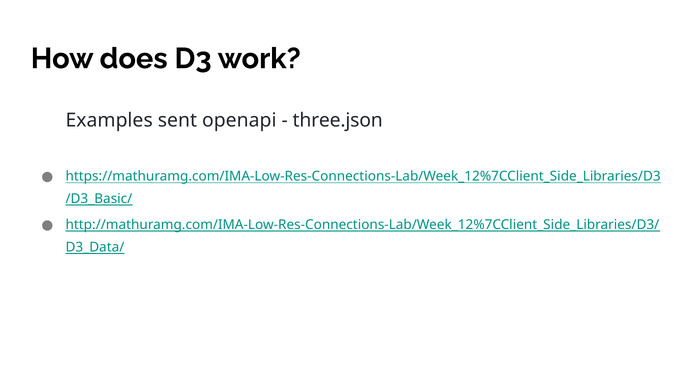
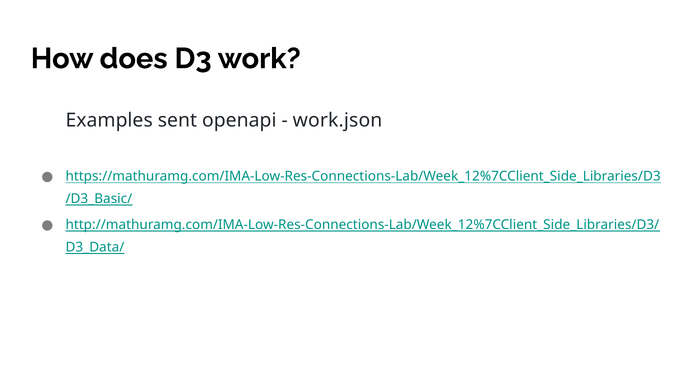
three.json: three.json -> work.json (338, 120)
